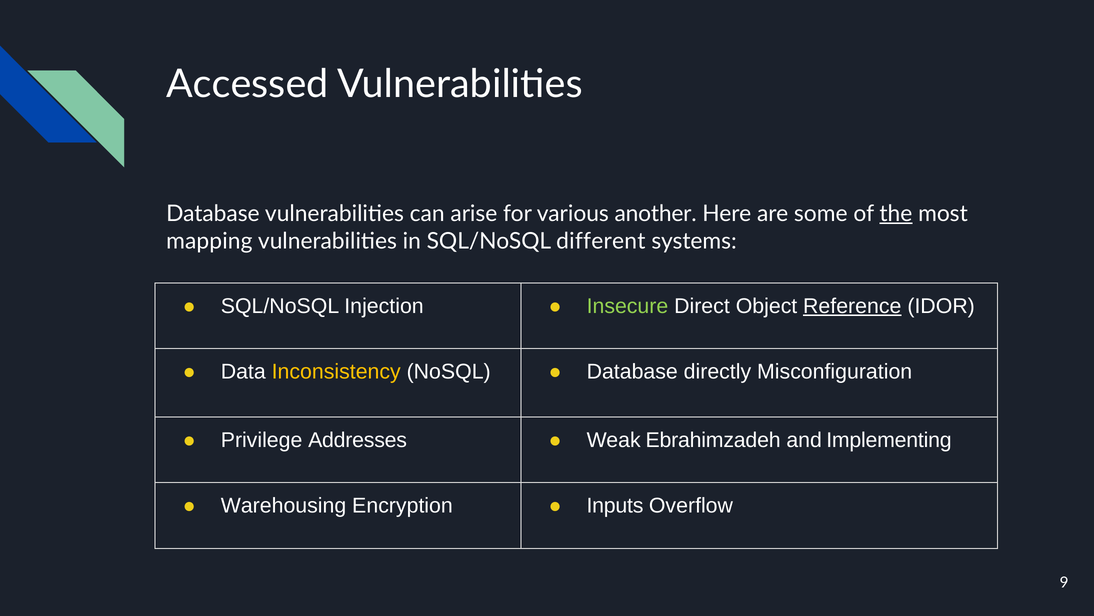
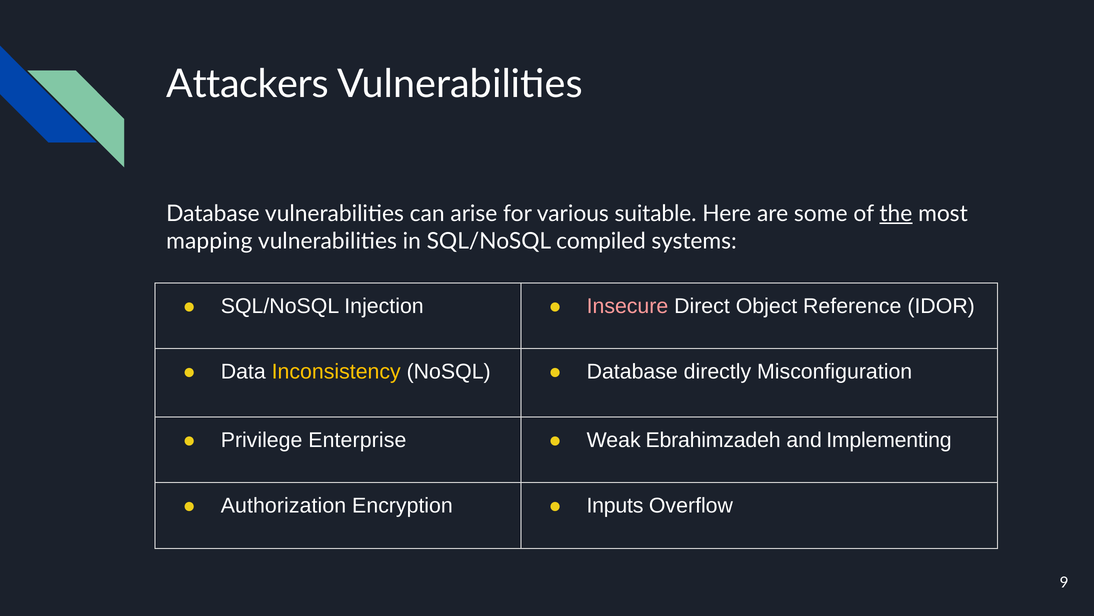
Accessed: Accessed -> Attackers (248, 84)
another: another -> suitable (656, 213)
different: different -> compiled (601, 241)
Insecure colour: light green -> pink (627, 306)
Reference underline: present -> none (852, 306)
Addresses: Addresses -> Enterprise (357, 440)
Warehousing: Warehousing -> Authorization (283, 505)
